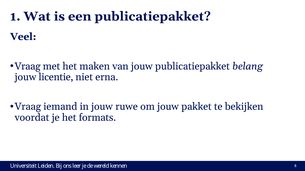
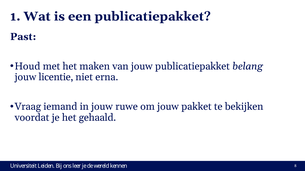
Veel: Veel -> Past (23, 37)
Vraag: Vraag -> Houd (27, 66)
formats: formats -> gehaald (97, 118)
